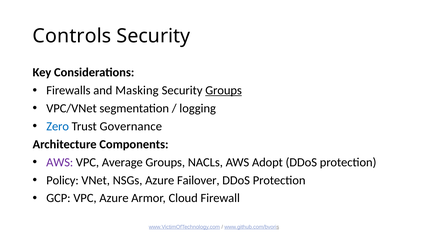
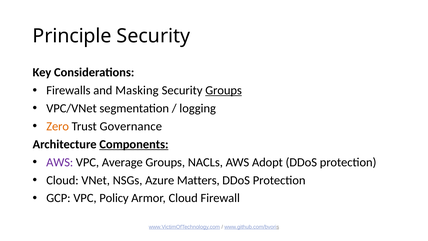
Controls: Controls -> Principle (72, 36)
Zero colour: blue -> orange (58, 126)
Components underline: none -> present (134, 144)
Policy: Policy -> Cloud (62, 180)
Failover: Failover -> Matters (198, 180)
VPC Azure: Azure -> Policy (114, 198)
